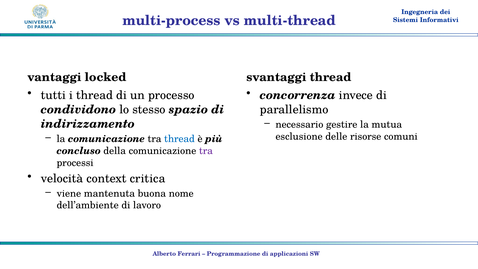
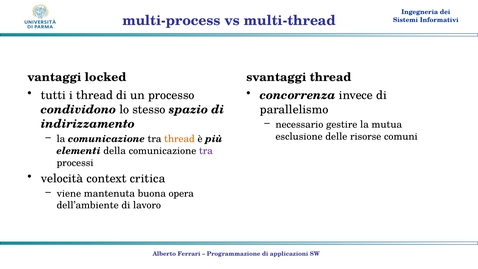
thread colour: blue -> orange (179, 139)
concluso: concluso -> elementi (79, 151)
nome: nome -> opera (181, 193)
